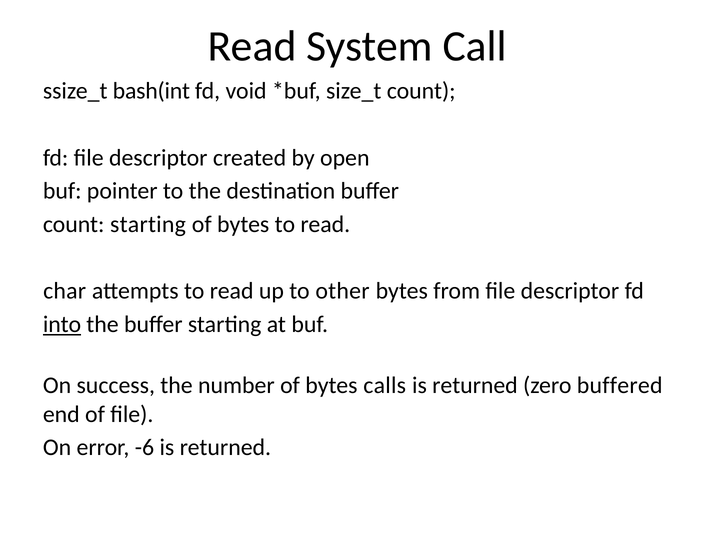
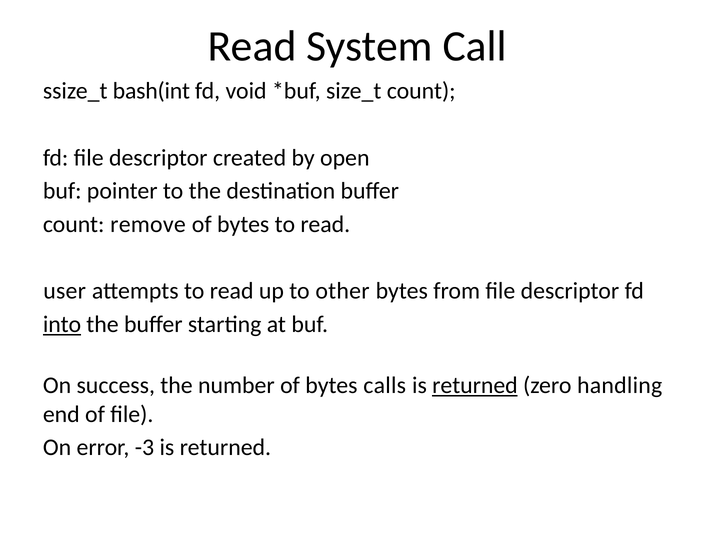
count starting: starting -> remove (148, 224)
char: char -> user (65, 291)
returned underline: none -> present (475, 386)
buffered: buffered -> handling (620, 386)
-6: -6 -> -3 (144, 448)
